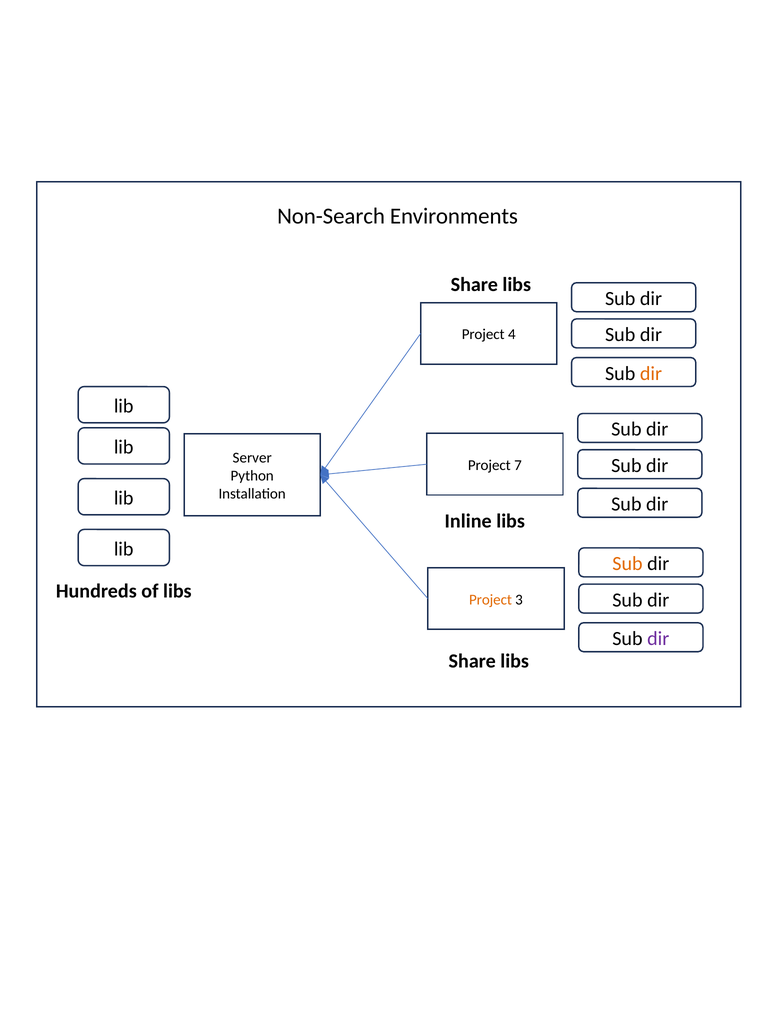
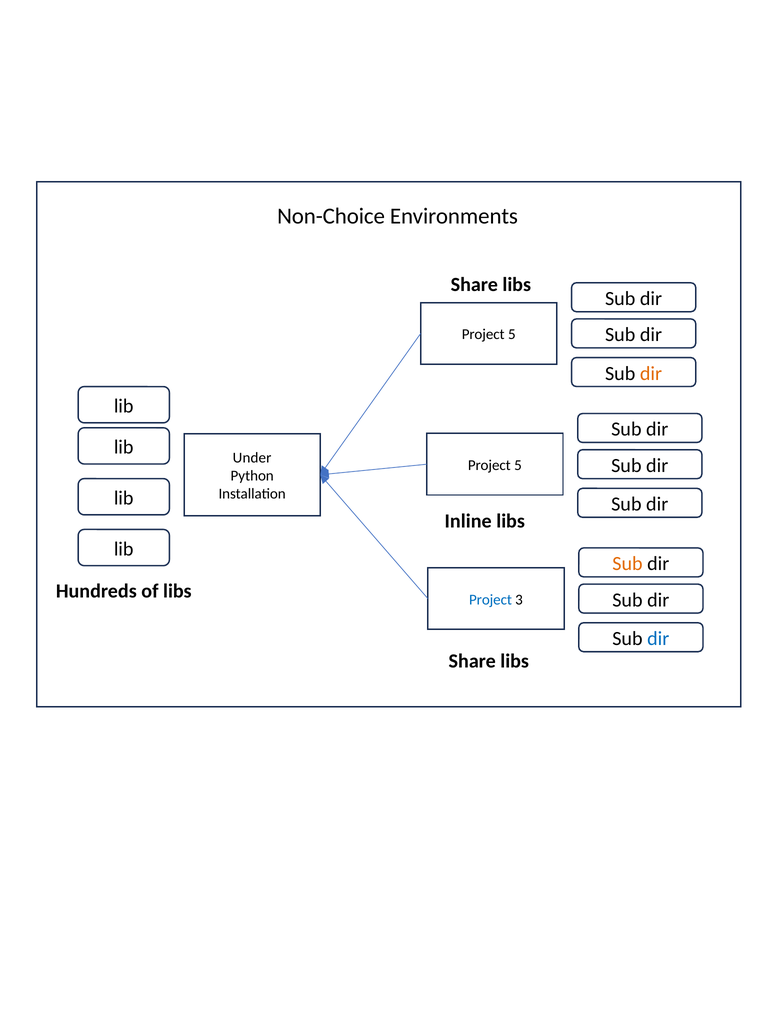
Non-Search: Non-Search -> Non-Choice (331, 216)
4: 4 -> 5 (512, 335)
Server: Server -> Under (252, 458)
7: 7 -> 5 (518, 465)
Project colour: orange -> blue (490, 600)
dir colour: purple -> blue (658, 639)
